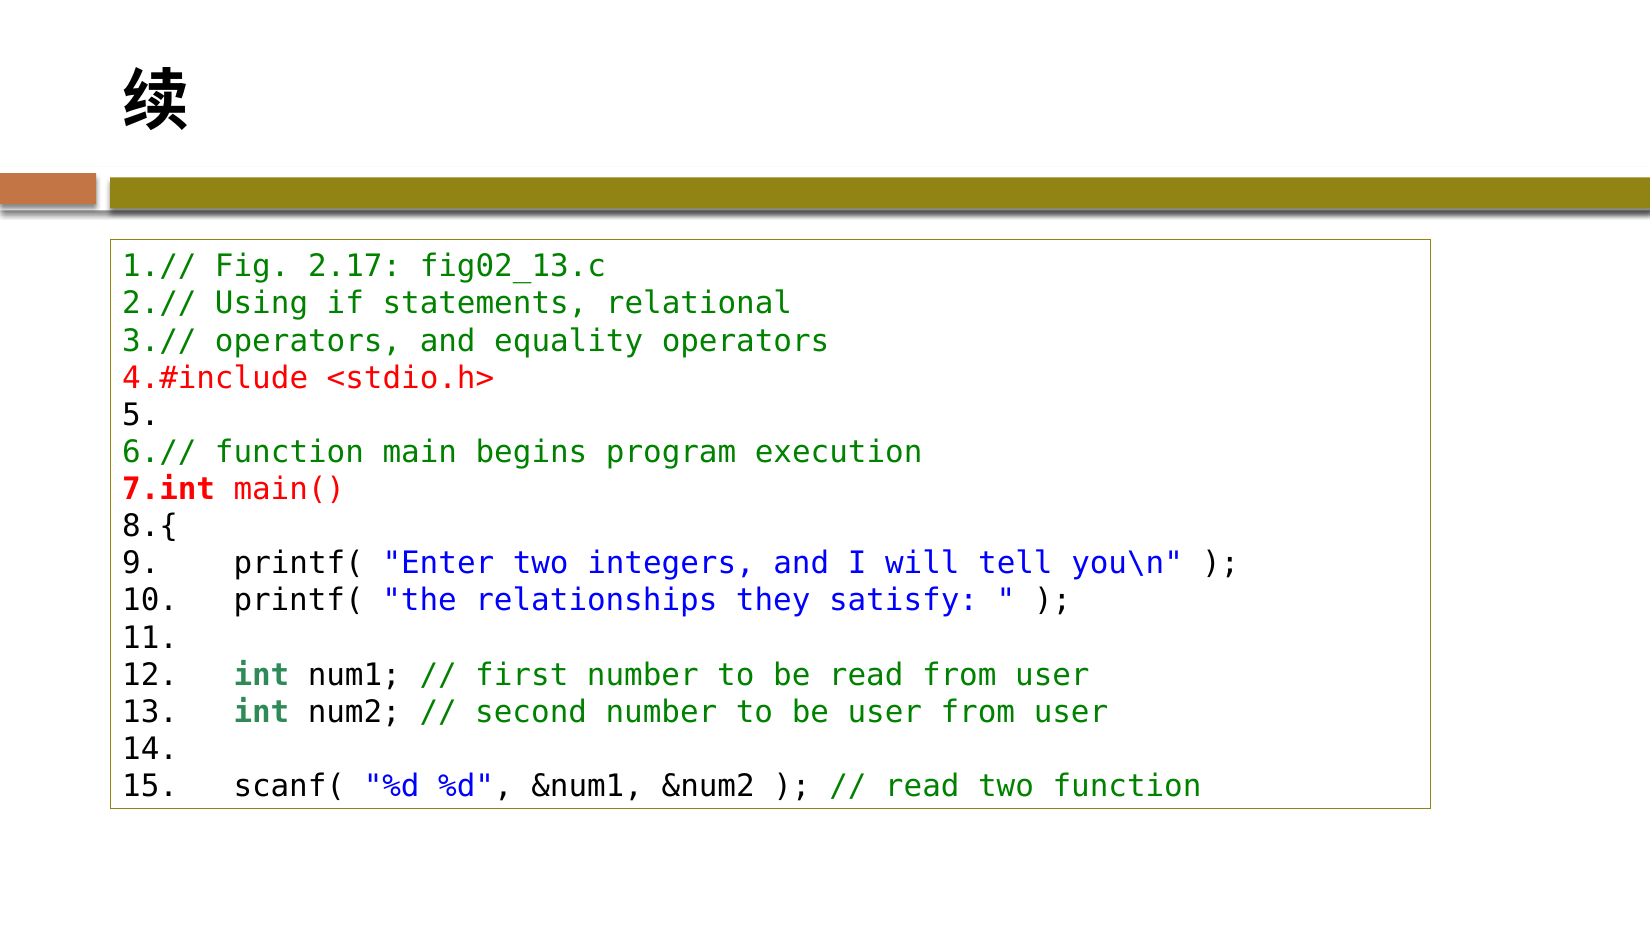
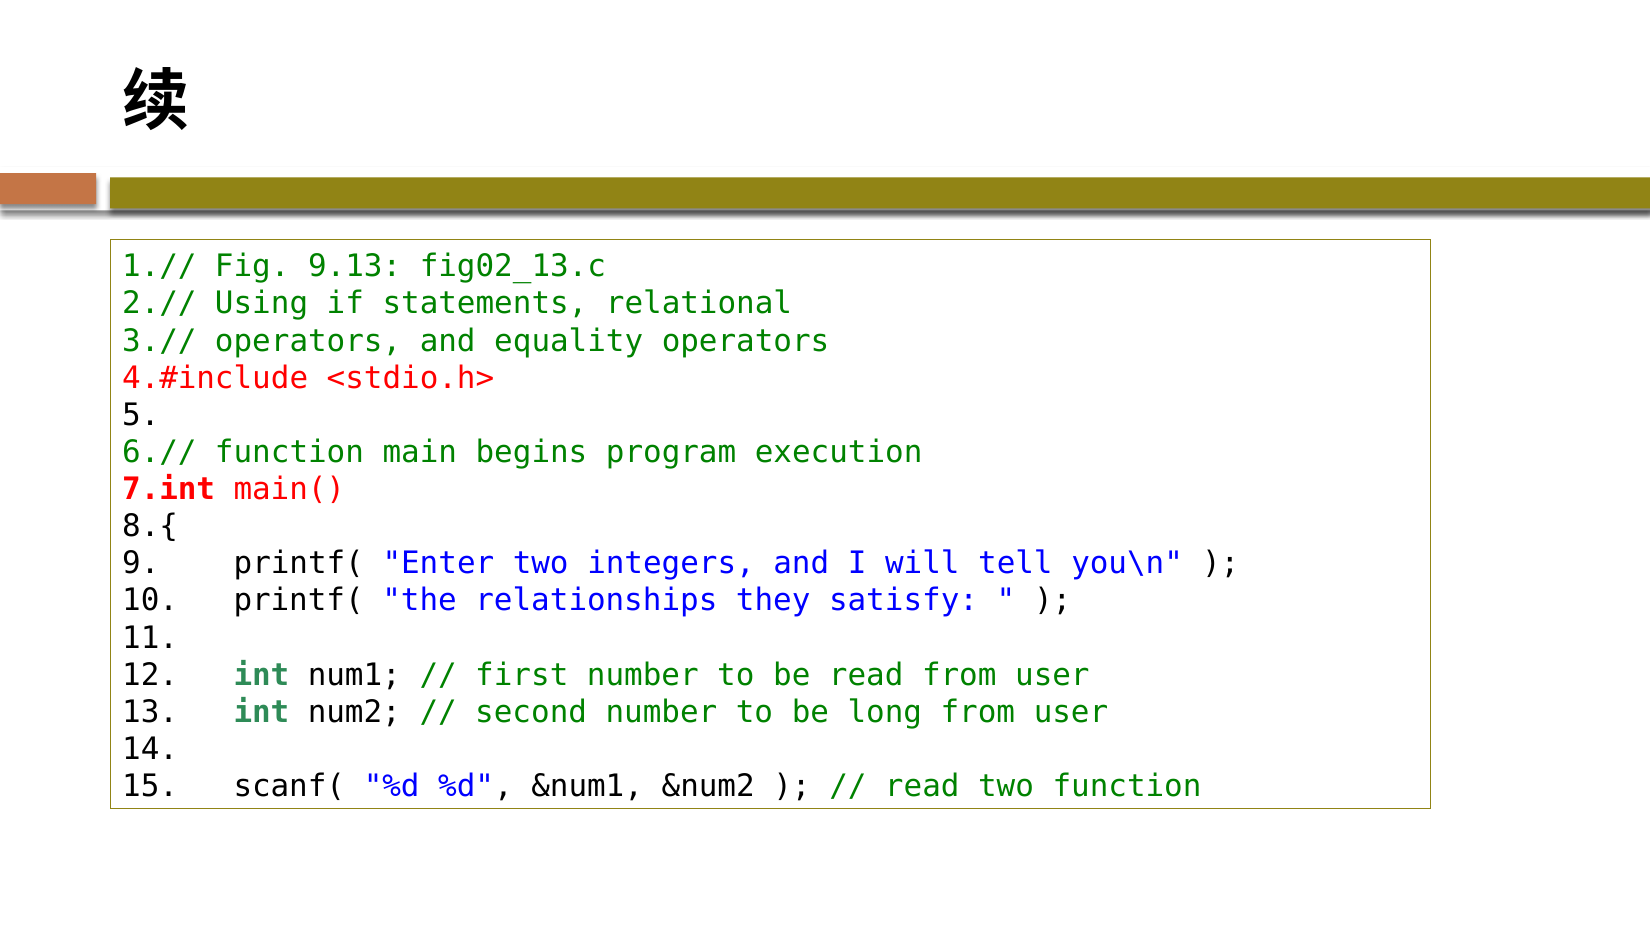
2.17: 2.17 -> 9.13 (355, 267)
be user: user -> long (885, 712)
